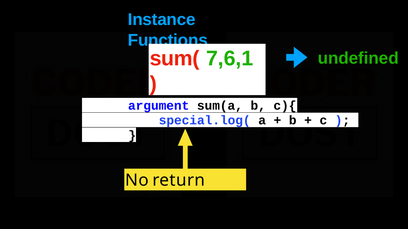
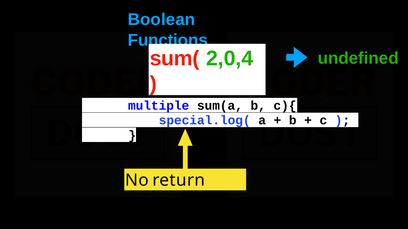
Instance: Instance -> Boolean (162, 20)
7,6,1: 7,6,1 -> 2,0,4 (230, 59)
argument: argument -> multiple (159, 106)
